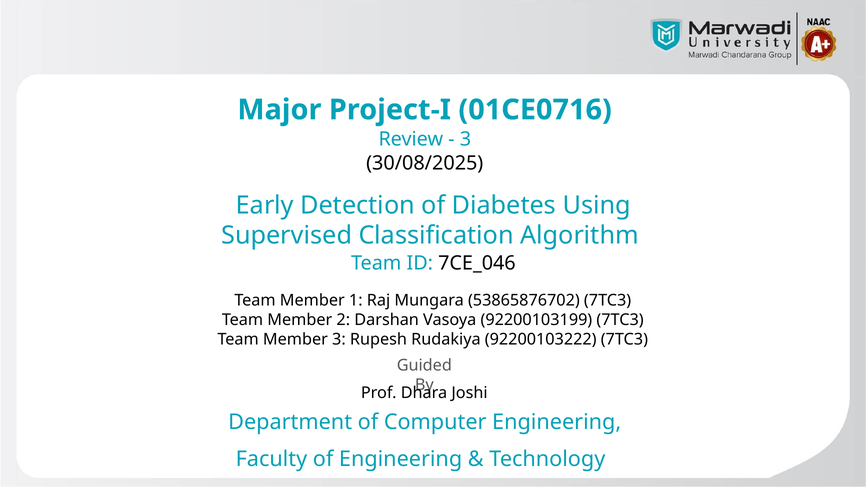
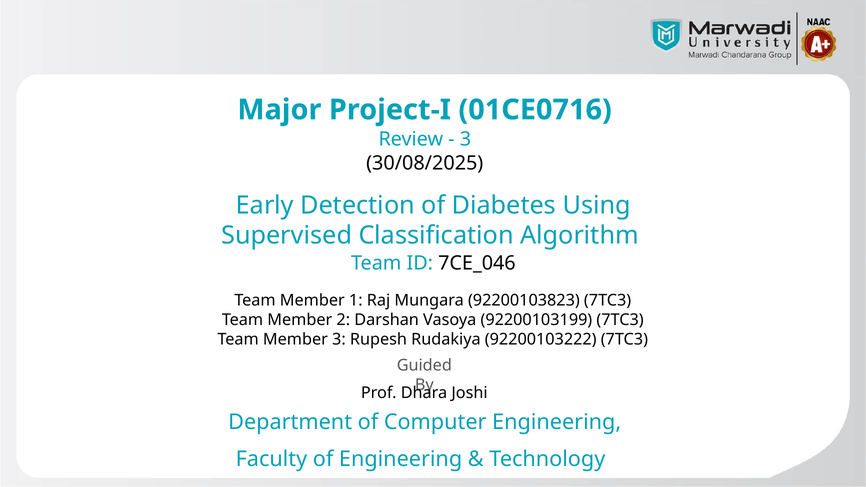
53865876702: 53865876702 -> 92200103823 (524, 301)
